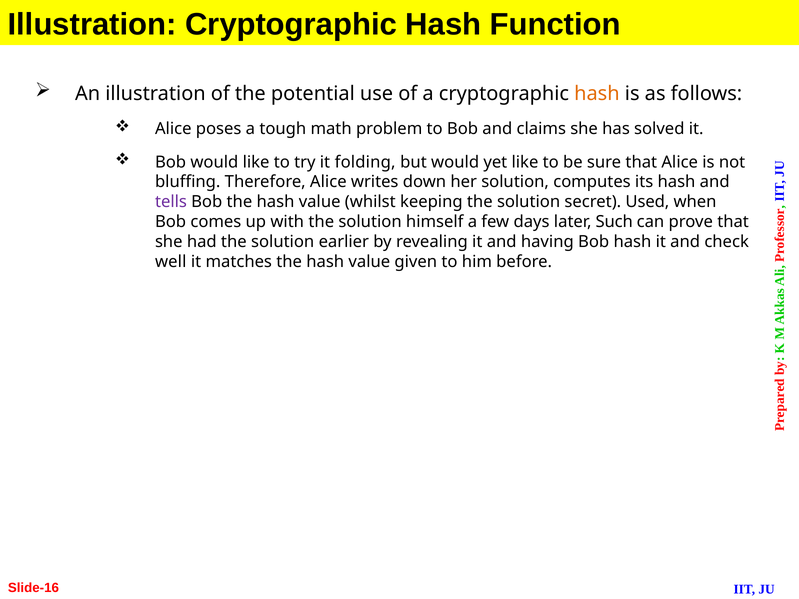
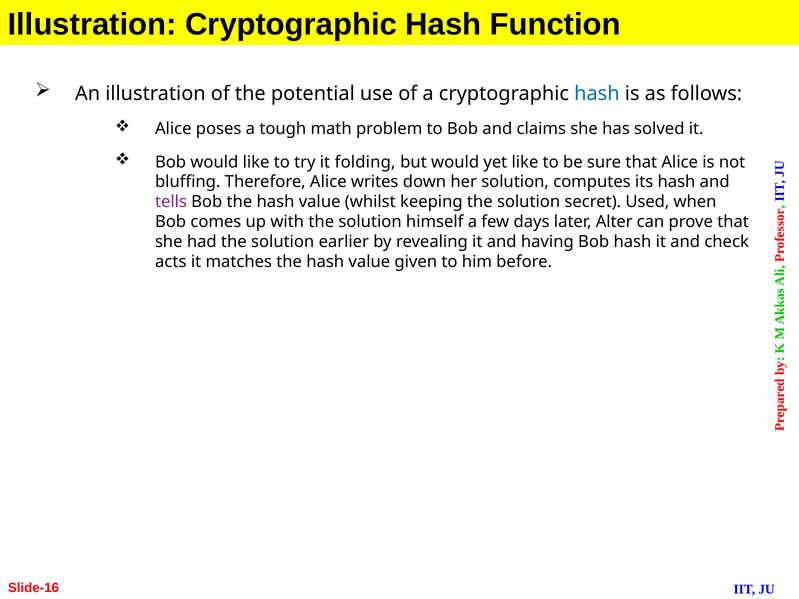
hash colour: orange -> blue (597, 94)
Such: Such -> Alter (614, 222)
well: well -> acts (171, 262)
